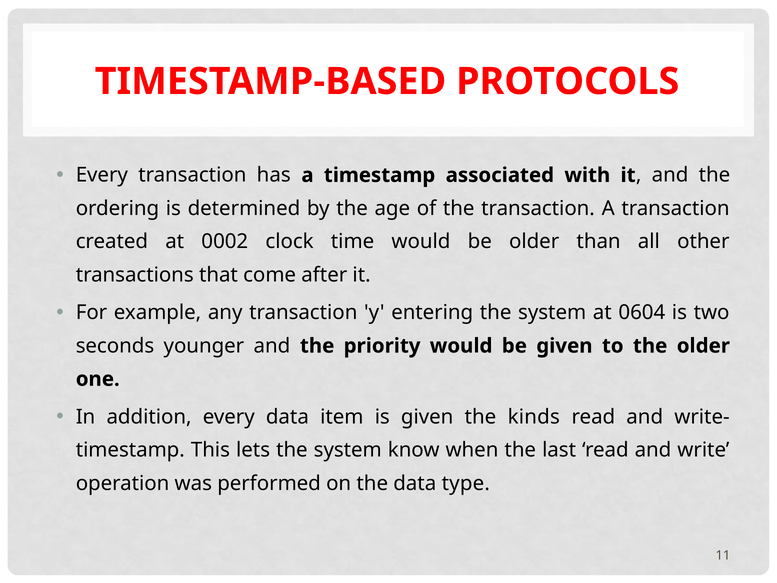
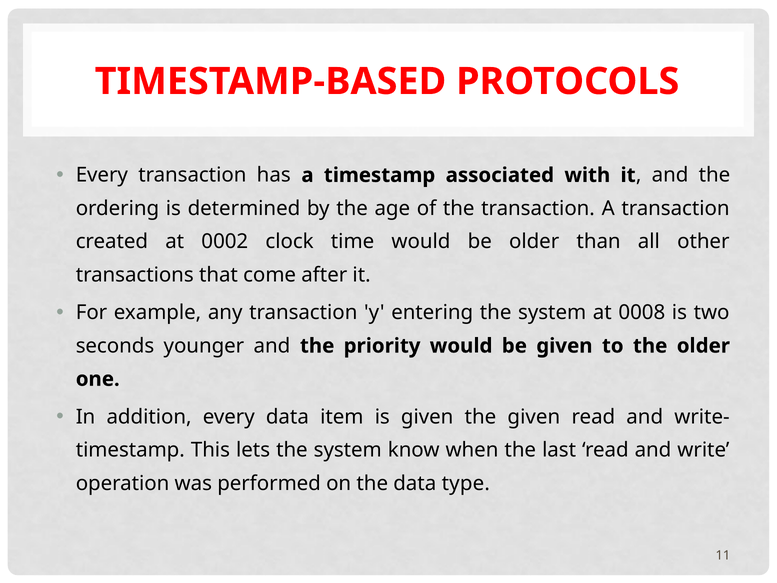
0604: 0604 -> 0008 (642, 313)
the kinds: kinds -> given (534, 417)
